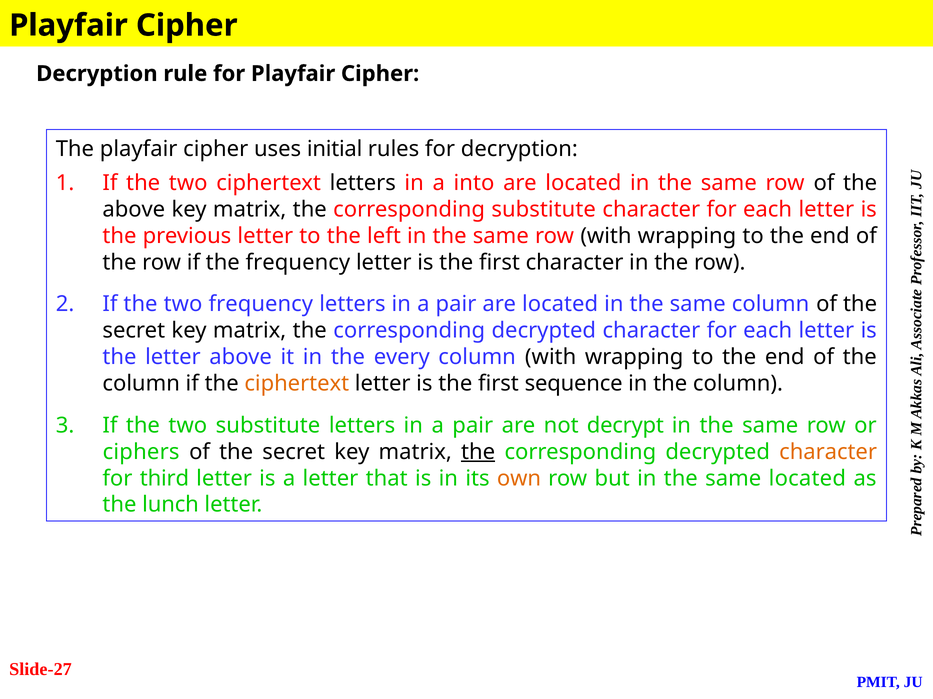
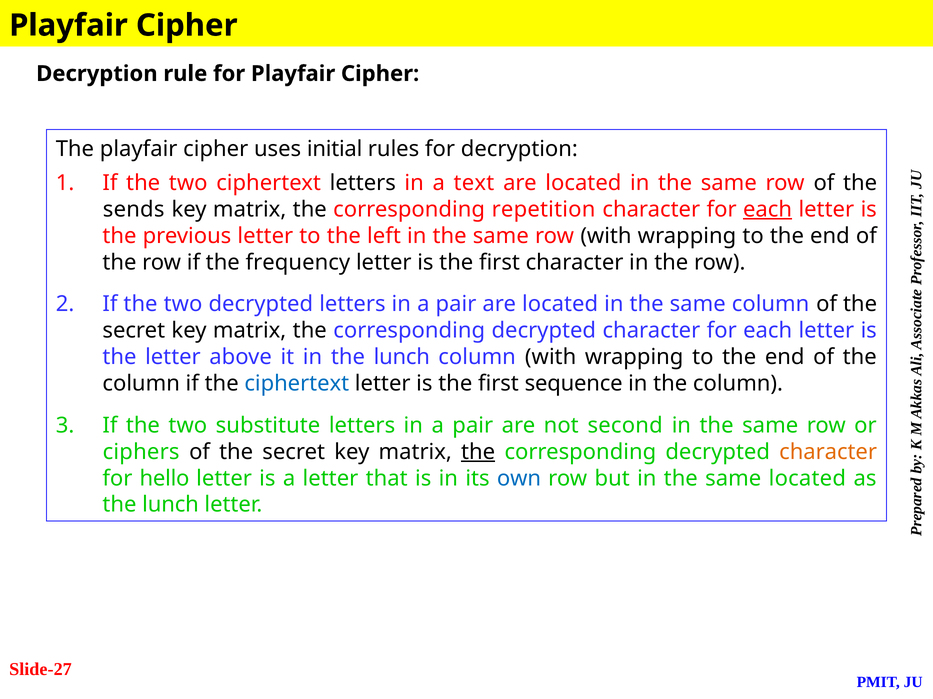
into: into -> text (474, 183)
above: above -> sends (134, 210)
corresponding substitute: substitute -> repetition (544, 210)
each underline: none -> present (768, 210)
two frequency: frequency -> decrypted (261, 305)
in the every: every -> lunch (402, 357)
ciphertext colour: orange -> blue (297, 384)
decrypt: decrypt -> second (625, 426)
third: third -> hello (164, 479)
own colour: orange -> blue (519, 479)
